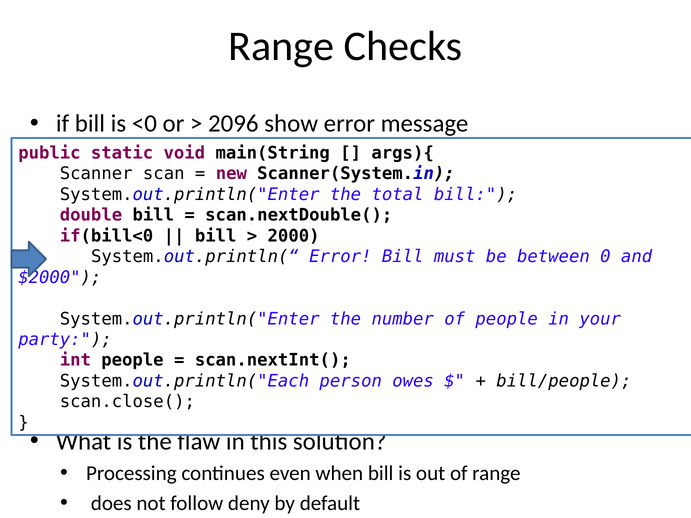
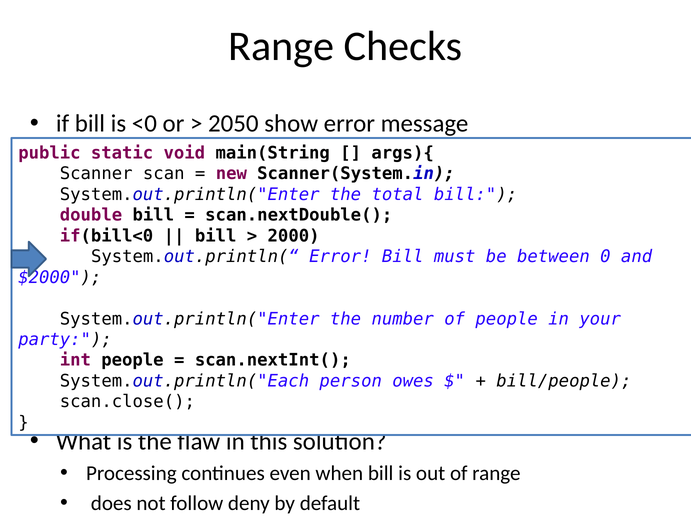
2096: 2096 -> 2050 (233, 124)
